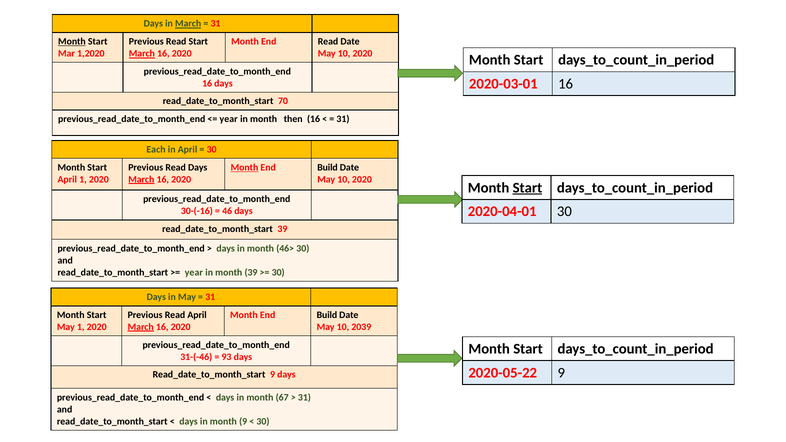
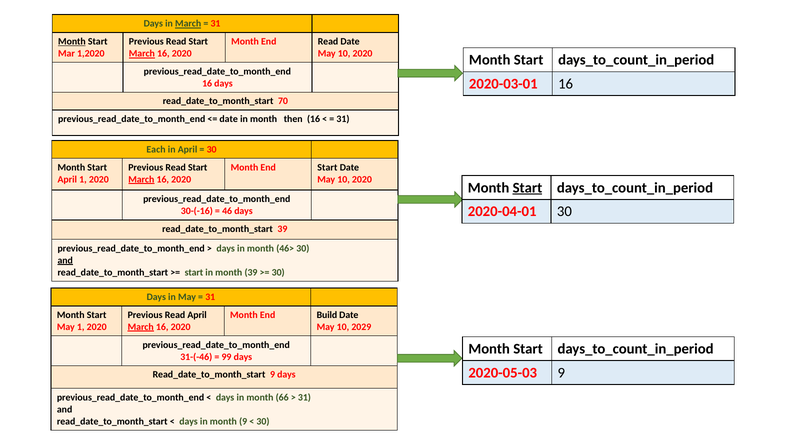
year: year -> date (229, 119)
Days: Days -> Start (198, 167)
Month underline: present -> none (244, 167)
Build: Build -> Start (327, 167)
and underline: none -> present (65, 260)
year: year -> start (194, 272)
2039: 2039 -> 2029 (361, 327)
93: 93 -> 99 (227, 357)
2020-05-22: 2020-05-22 -> 2020-05-03 (503, 373)
67: 67 -> 66 (282, 397)
